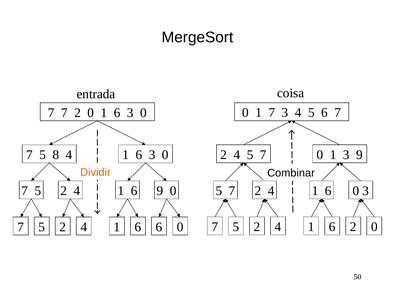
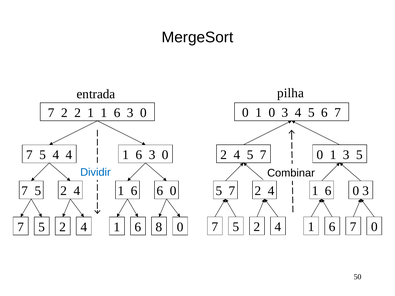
coisa: coisa -> pilha (291, 93)
0 1 7: 7 -> 0 (272, 113)
7: 7 -> 2 (64, 113)
2 0: 0 -> 1 (91, 113)
3 9: 9 -> 5 (359, 155)
5 8: 8 -> 4 (56, 155)
Dividir colour: orange -> blue (95, 172)
6 9: 9 -> 6 (160, 191)
2: 2 -> 7 (353, 227)
6: 6 -> 8 (159, 227)
